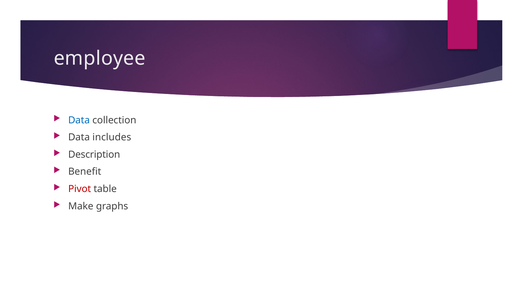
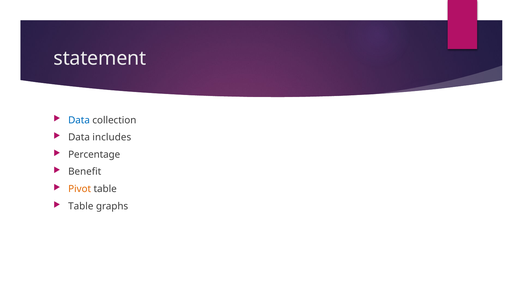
employee: employee -> statement (100, 58)
Description: Description -> Percentage (94, 155)
Pivot colour: red -> orange (80, 189)
Make: Make -> Table (81, 206)
